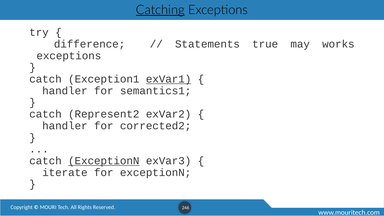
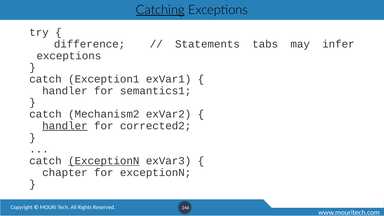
true: true -> tabs (265, 44)
works: works -> infer (338, 44)
exVar1 underline: present -> none (169, 79)
Represent2: Represent2 -> Mechanism2 (104, 114)
handler underline: none -> present (65, 126)
iterate: iterate -> chapter (65, 172)
